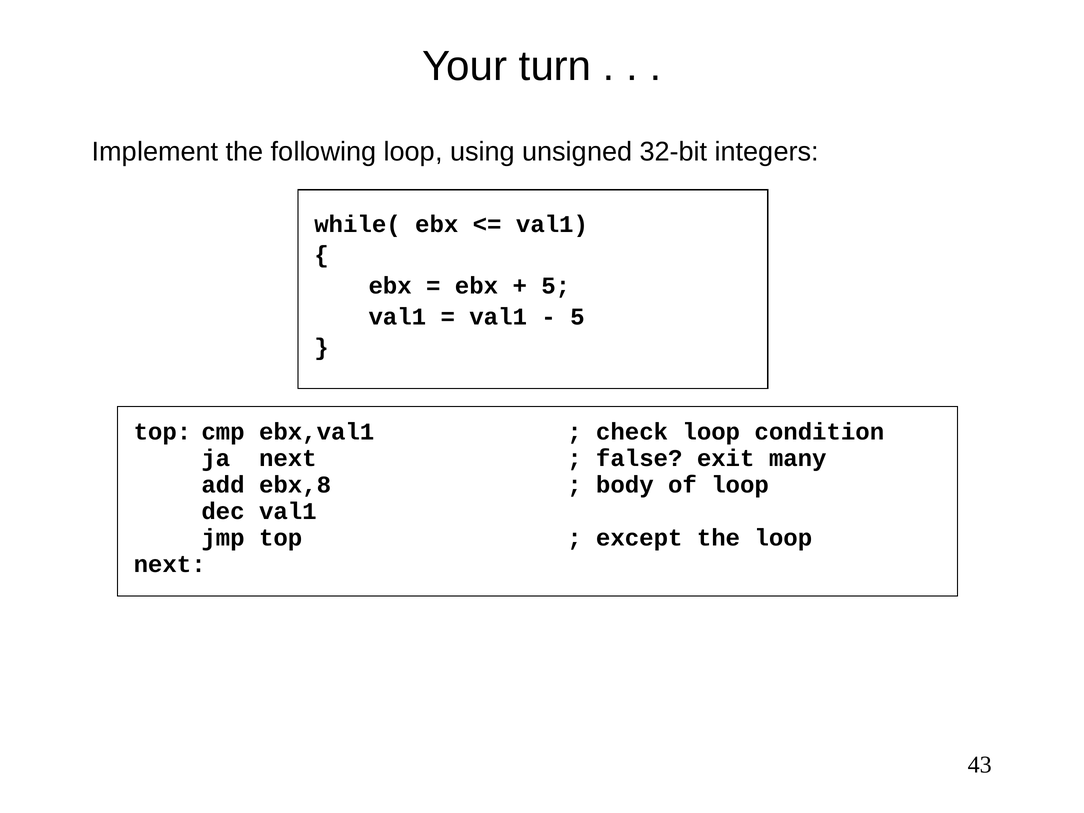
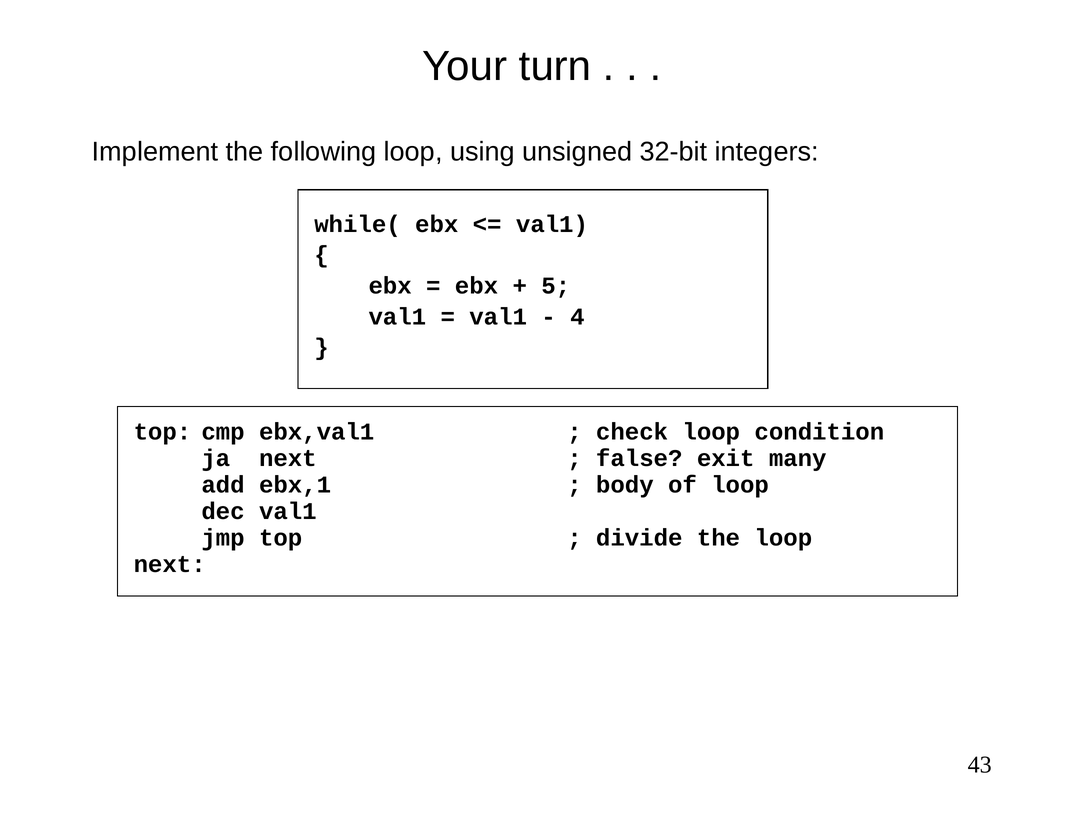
5: 5 -> 4 (577, 317)
ebx,8: ebx,8 -> ebx,1 (295, 485)
except: except -> divide (639, 538)
